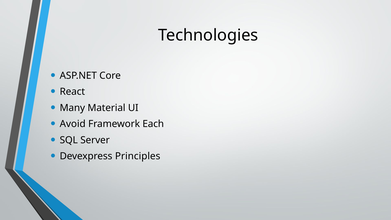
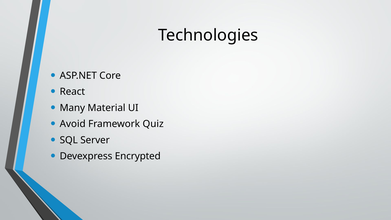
Each: Each -> Quiz (153, 124)
Principles: Principles -> Encrypted (138, 156)
